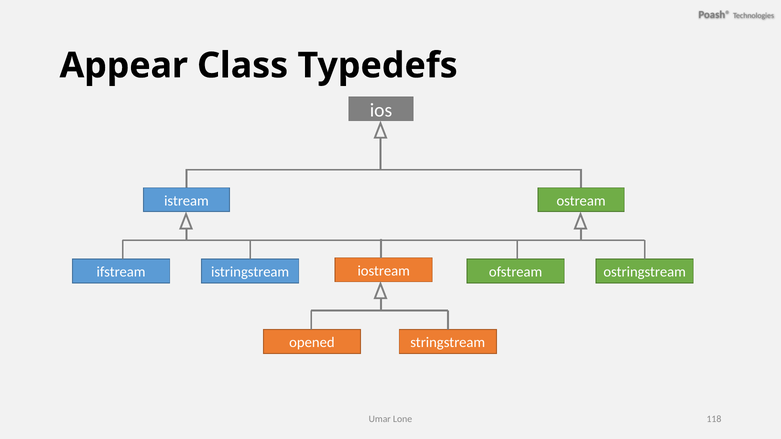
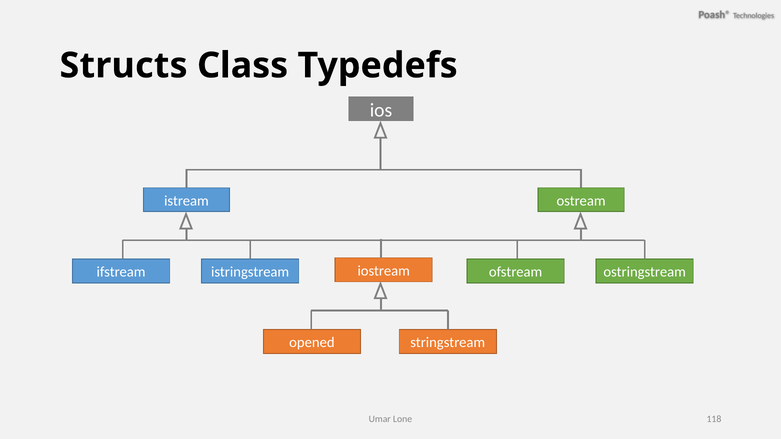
Appear: Appear -> Structs (124, 66)
